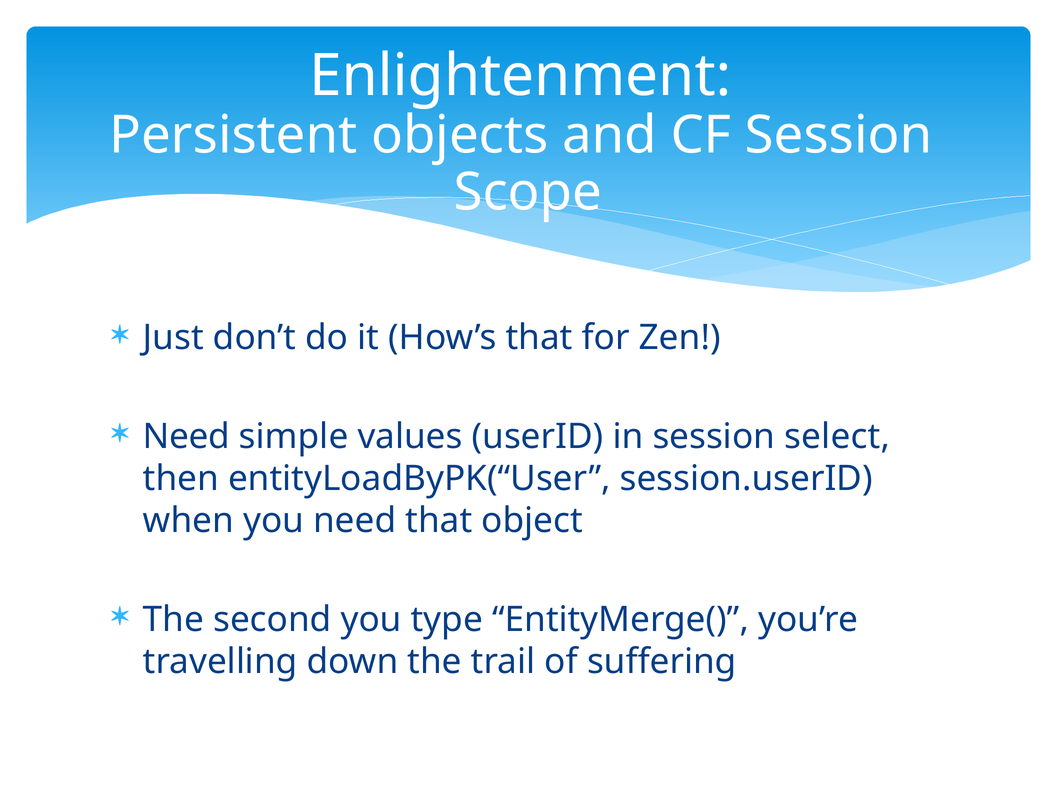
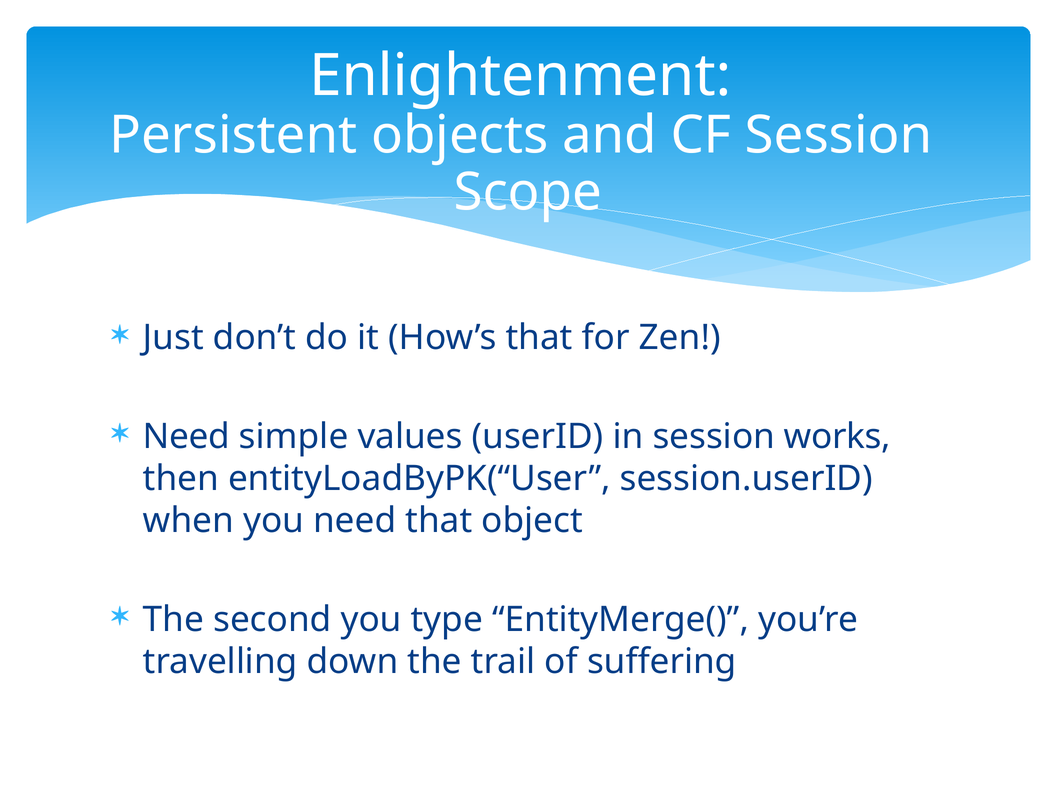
select: select -> works (837, 436)
